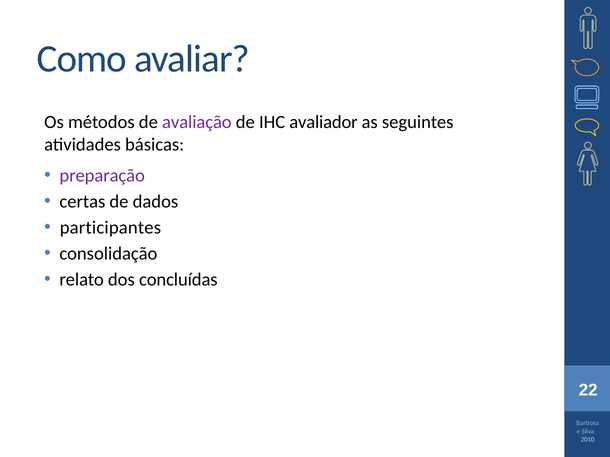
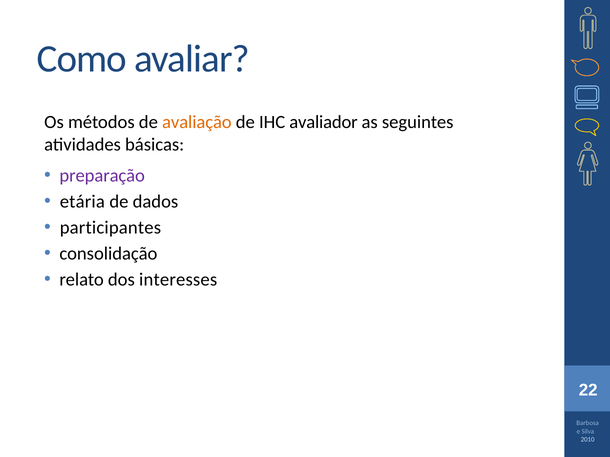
avaliação colour: purple -> orange (197, 122)
certas: certas -> etária (82, 202)
concluídas: concluídas -> interesses (178, 280)
